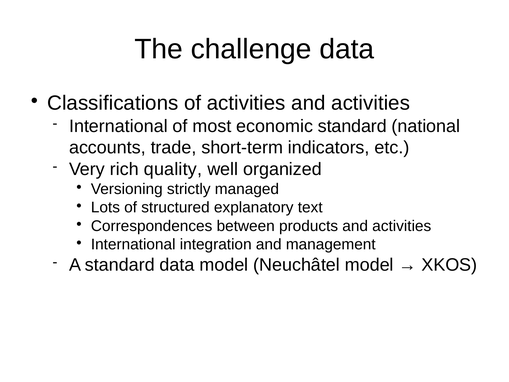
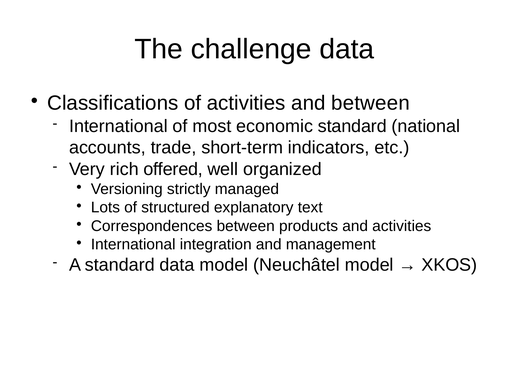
activities and activities: activities -> between (371, 103)
quality: quality -> offered (173, 169)
